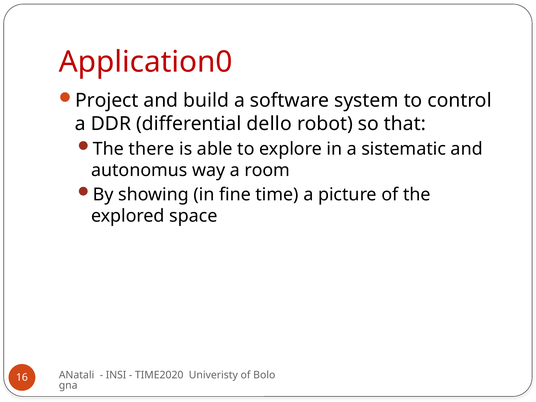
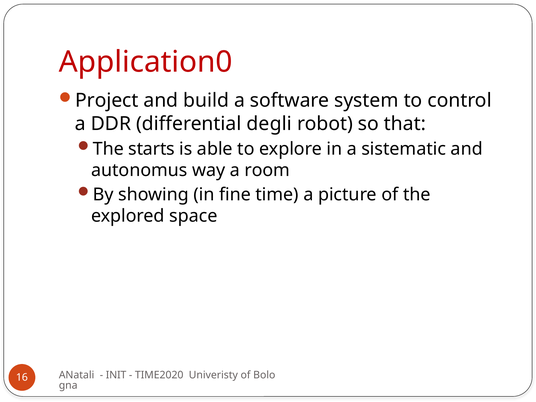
dello: dello -> degli (269, 124)
there: there -> starts (152, 149)
INSI: INSI -> INIT (116, 375)
